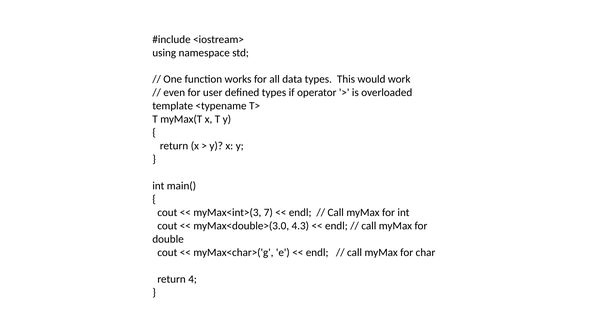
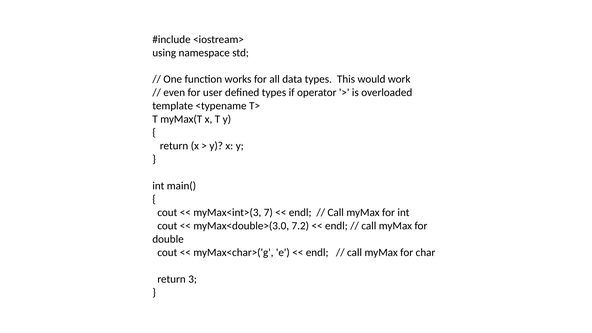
4.3: 4.3 -> 7.2 (300, 226)
4: 4 -> 3 (193, 279)
